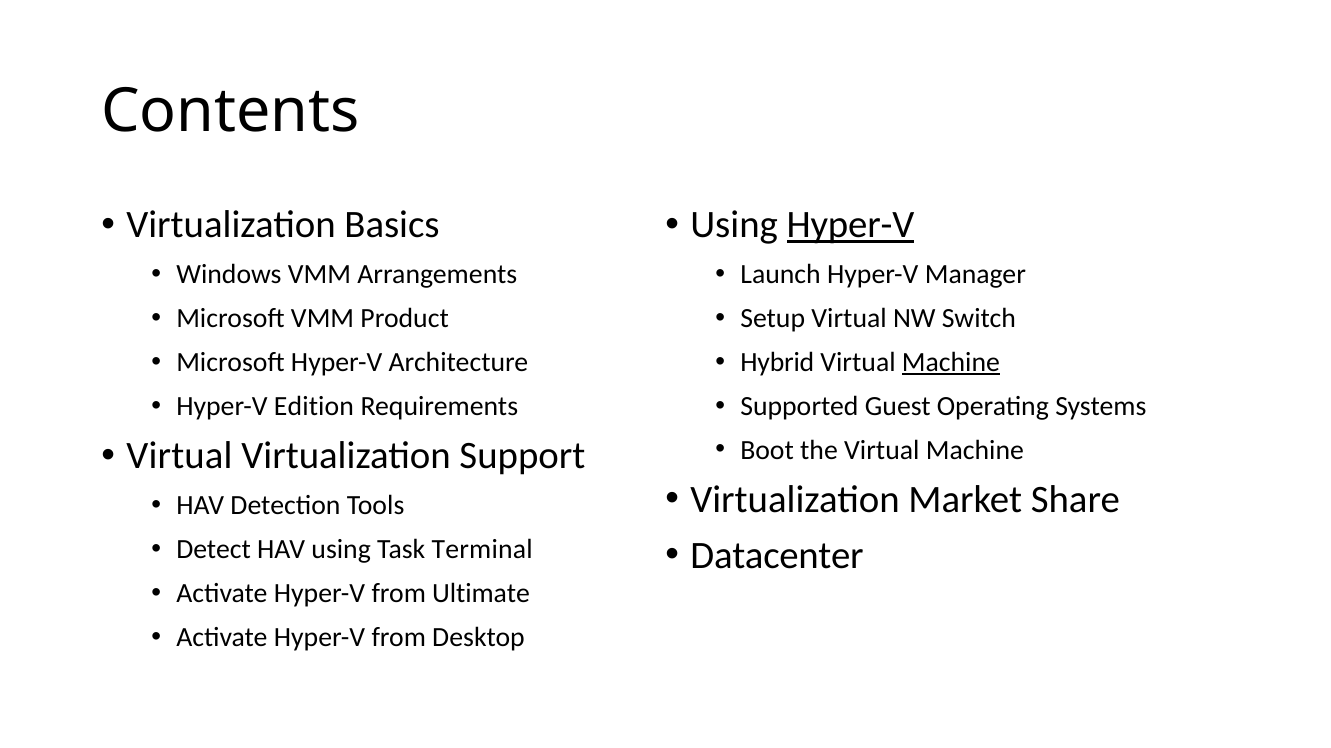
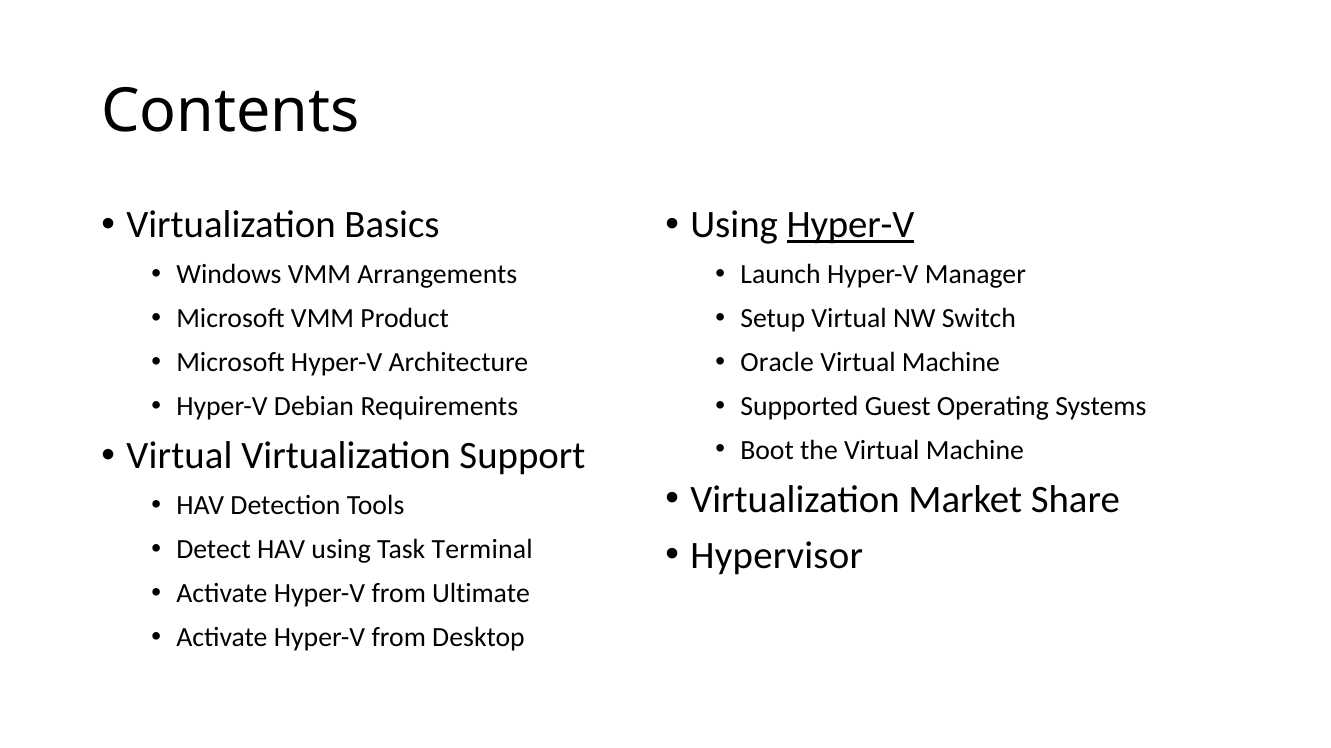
Hybrid: Hybrid -> Oracle (777, 363)
Machine underline: present -> none (951, 363)
Edition: Edition -> Debian (314, 406)
Datacenter: Datacenter -> Hypervisor (777, 556)
